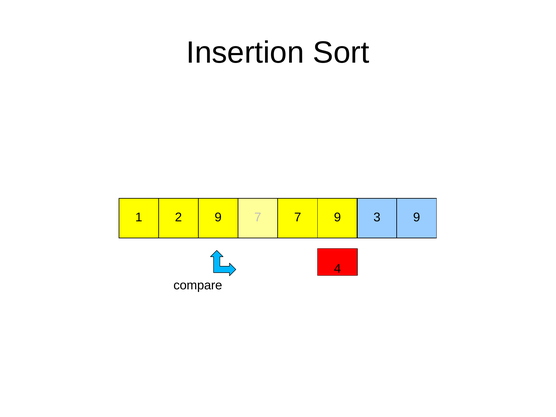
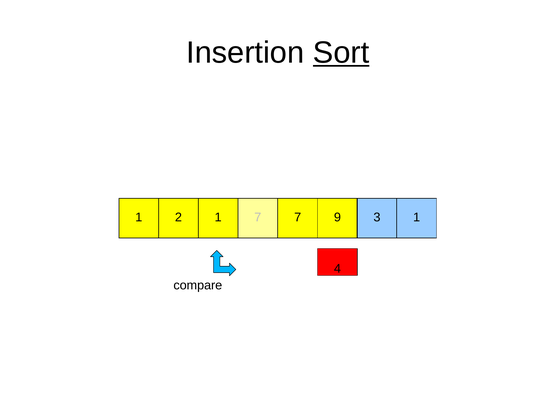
Sort underline: none -> present (341, 53)
2 9: 9 -> 1 (218, 217)
3 9: 9 -> 1 (417, 217)
